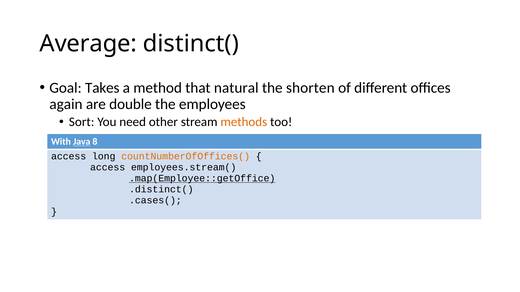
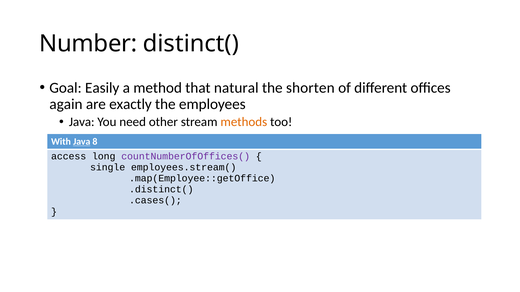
Average: Average -> Number (88, 44)
Takes: Takes -> Easily (102, 88)
double: double -> exactly (130, 104)
Sort: Sort -> Java (82, 122)
countNumberOfOffices( colour: orange -> purple (186, 157)
access: access -> single (108, 168)
.map(Employee::getOffice underline: present -> none (202, 179)
